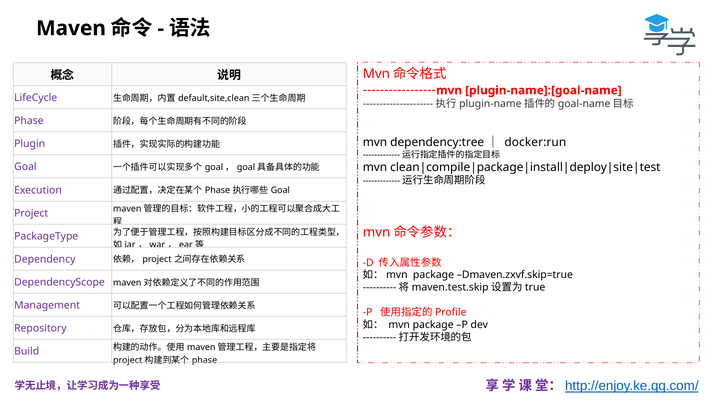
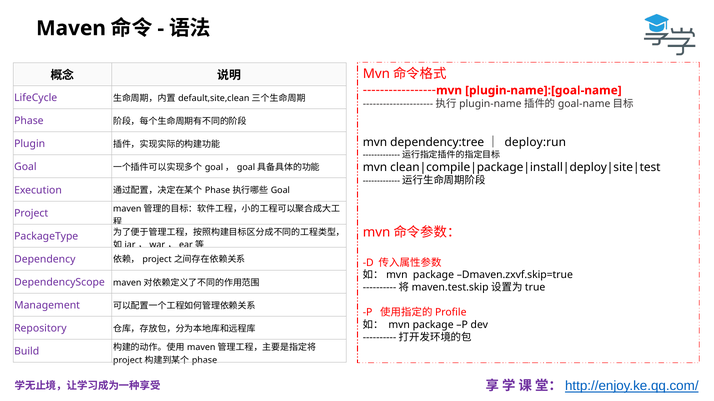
docker:run: docker:run -> deploy:run (535, 143)
